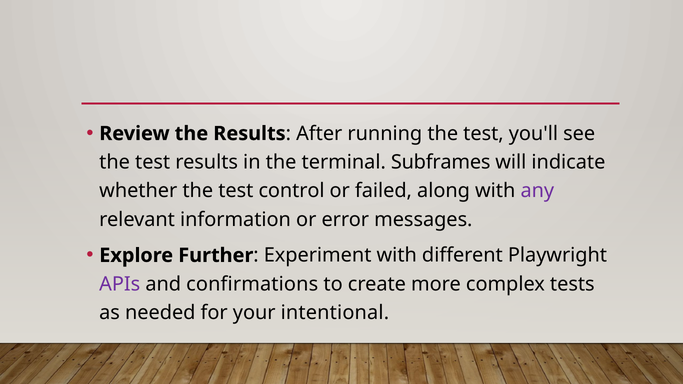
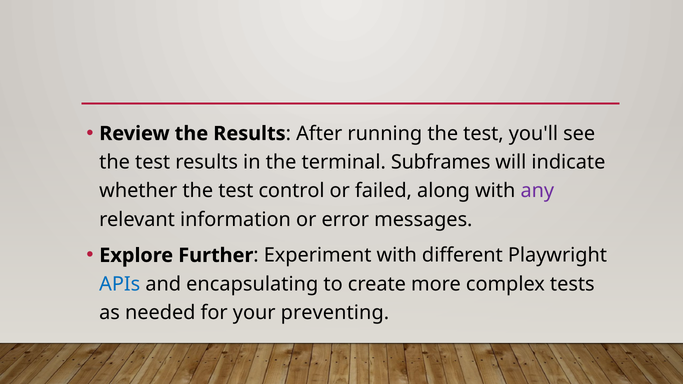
APIs colour: purple -> blue (120, 284)
confirmations: confirmations -> encapsulating (252, 284)
intentional: intentional -> preventing (335, 313)
